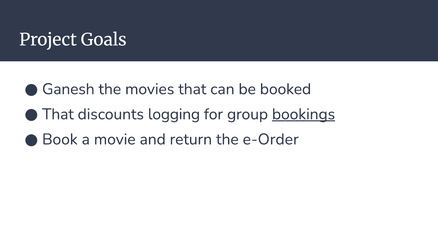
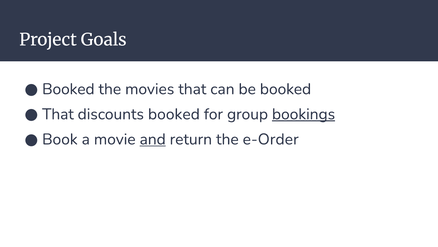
Ganesh: Ganesh -> Booked (68, 89)
discounts logging: logging -> booked (174, 114)
and underline: none -> present (153, 139)
